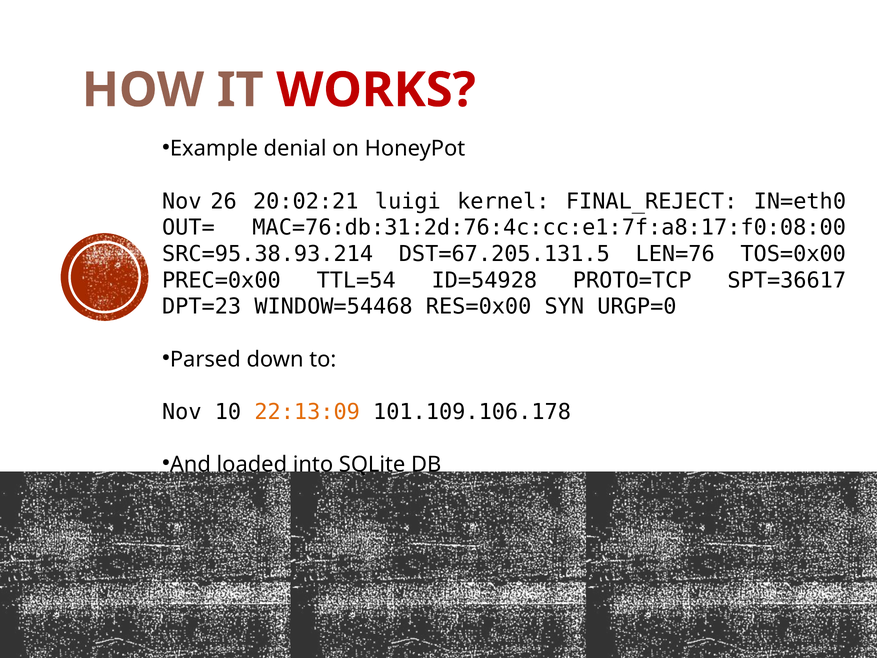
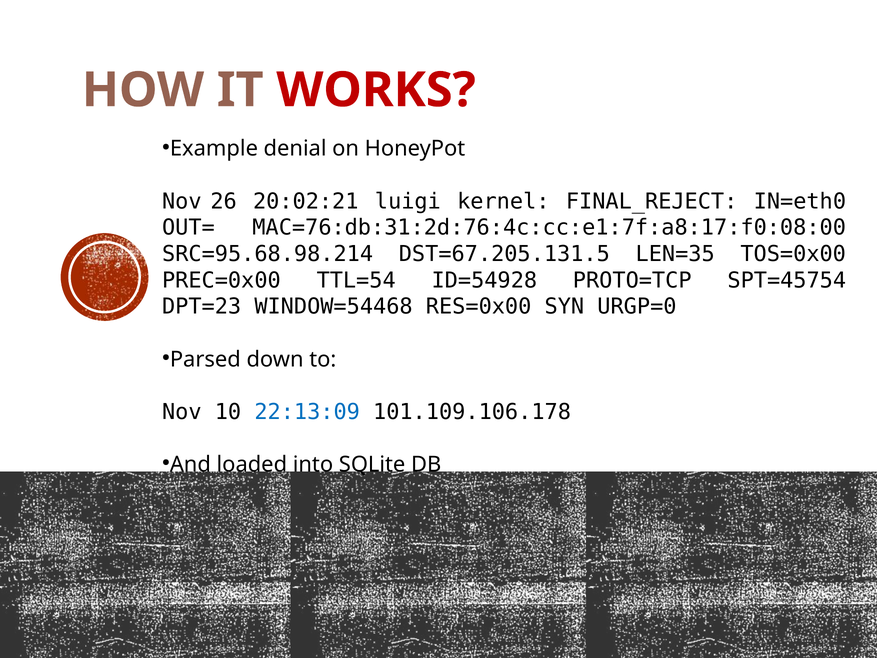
SRC=95.38.93.214: SRC=95.38.93.214 -> SRC=95.68.98.214 (268, 254)
LEN=76: LEN=76 -> LEN=35 (675, 254)
SPT=36617: SPT=36617 -> SPT=45754 (787, 280)
22:13:09 colour: orange -> blue (307, 412)
